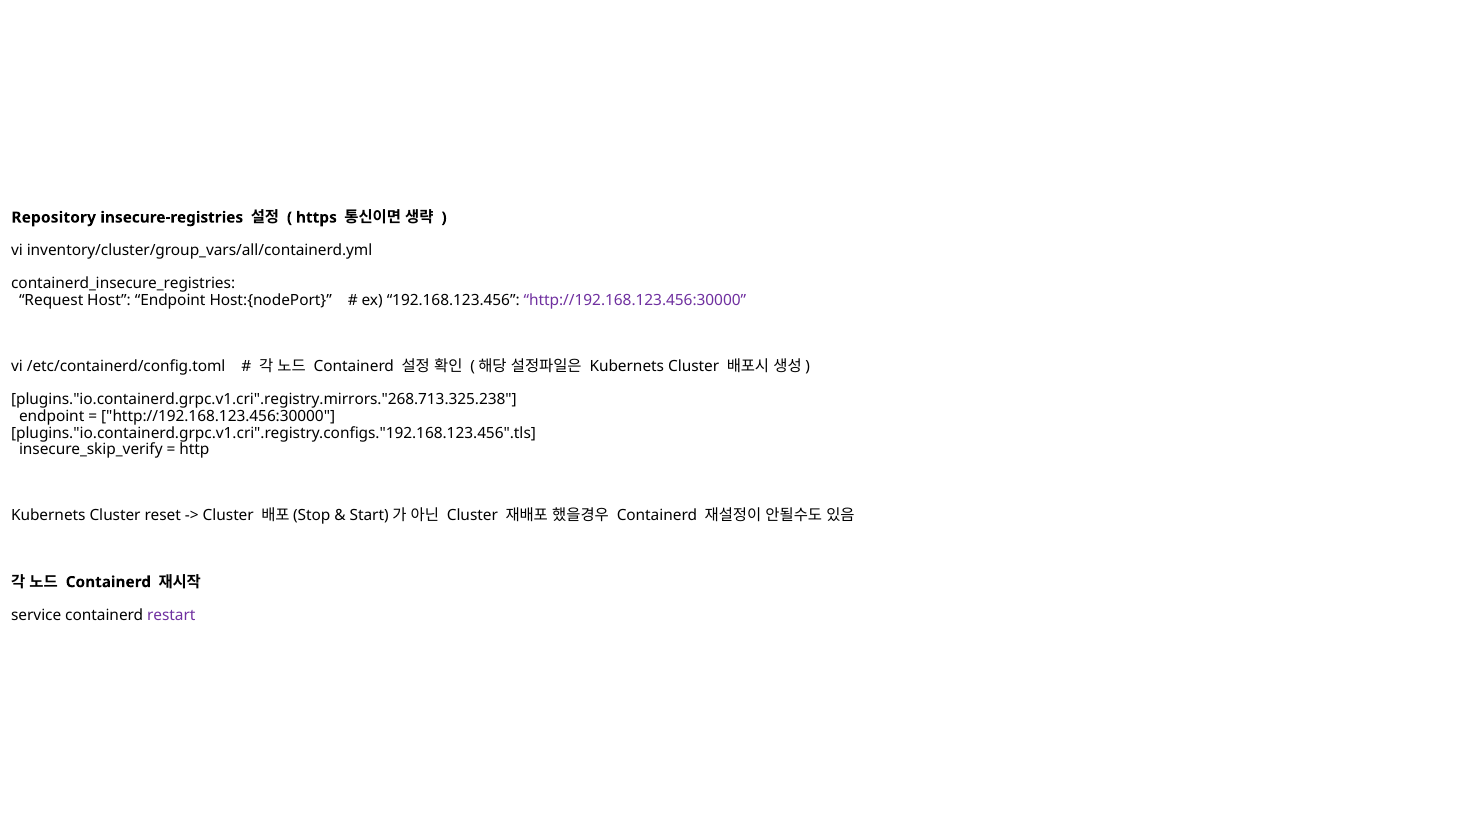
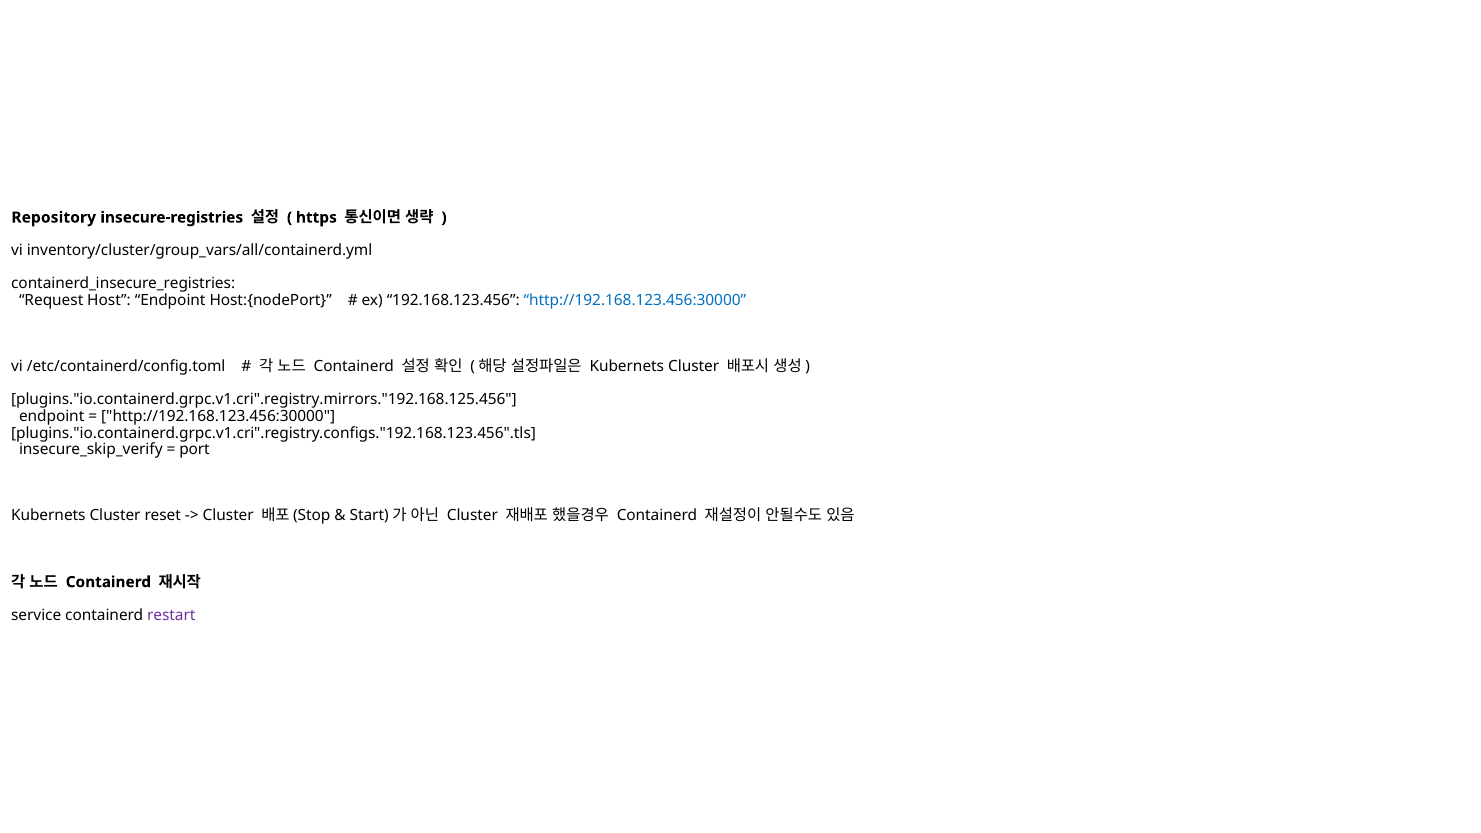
http://192.168.123.456:30000 colour: purple -> blue (635, 300)
plugins."io.containerd.grpc.v1.cri".registry.mirrors."268.713.325.238: plugins."io.containerd.grpc.v1.cri".registry.mirrors."268.713.325.238 -> plugins."io.containerd.grpc.v1.cri".registry.mirrors."192.168.125.456 (264, 400)
http: http -> port (194, 450)
